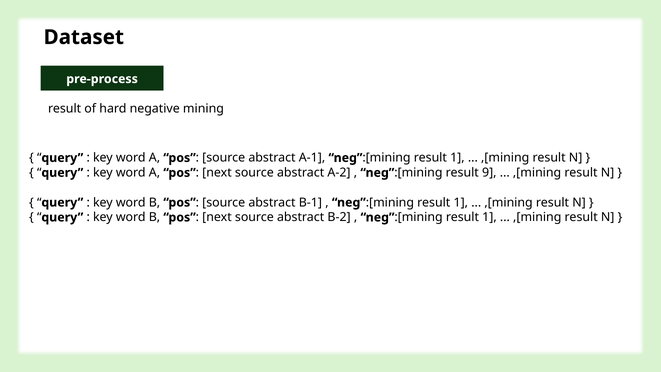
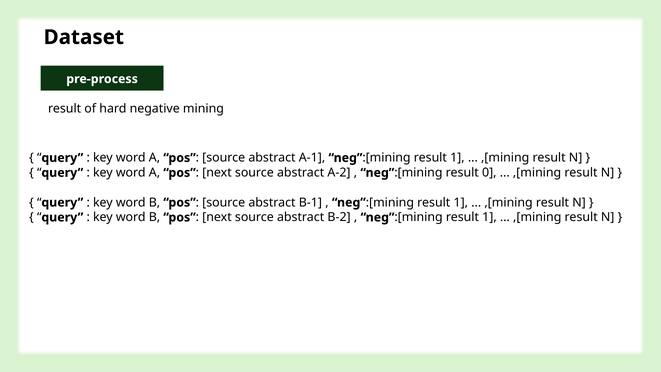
9: 9 -> 0 (489, 173)
